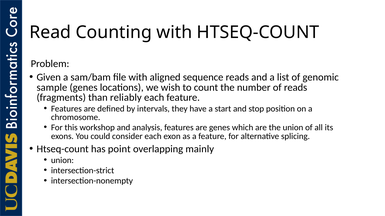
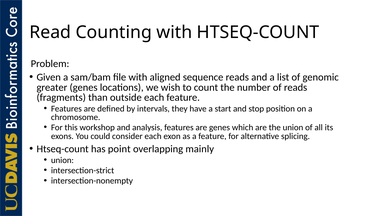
sample: sample -> greater (52, 88)
reliably: reliably -> outside (126, 98)
